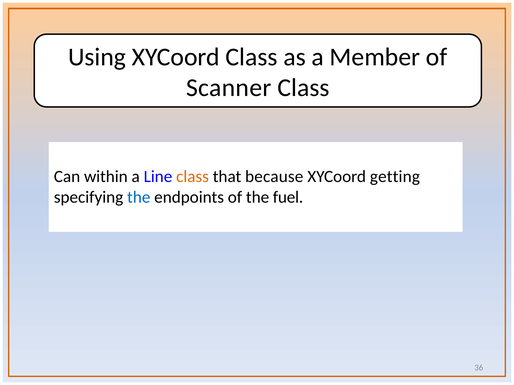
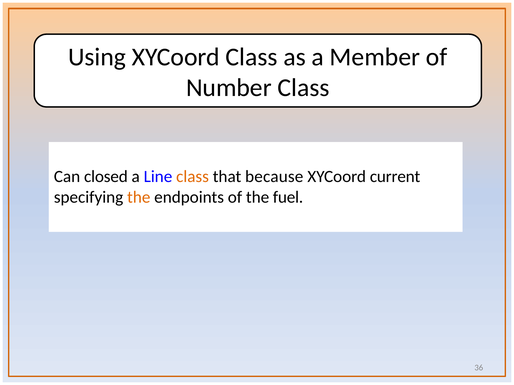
Scanner: Scanner -> Number (229, 88)
within: within -> closed (106, 177)
getting: getting -> current (395, 177)
the colour: blue -> orange (139, 197)
